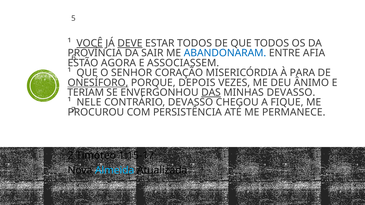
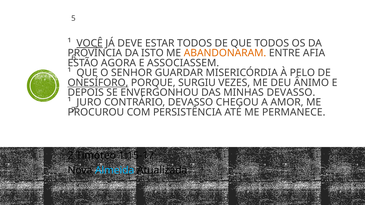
DEVE underline: present -> none (130, 43)
SAIR: SAIR -> ISTO (152, 53)
ABANDONARAM colour: blue -> orange (225, 53)
CORAÇÃO: CORAÇÃO -> GUARDAR (179, 73)
PARA: PARA -> PELO (302, 73)
DEPOIS: DEPOIS -> SURGIU (197, 83)
TERIAM: TERIAM -> DEPOIS (86, 93)
DAS underline: present -> none (211, 93)
NELE: NELE -> JURO (89, 102)
FIQUE: FIQUE -> AMOR (287, 102)
